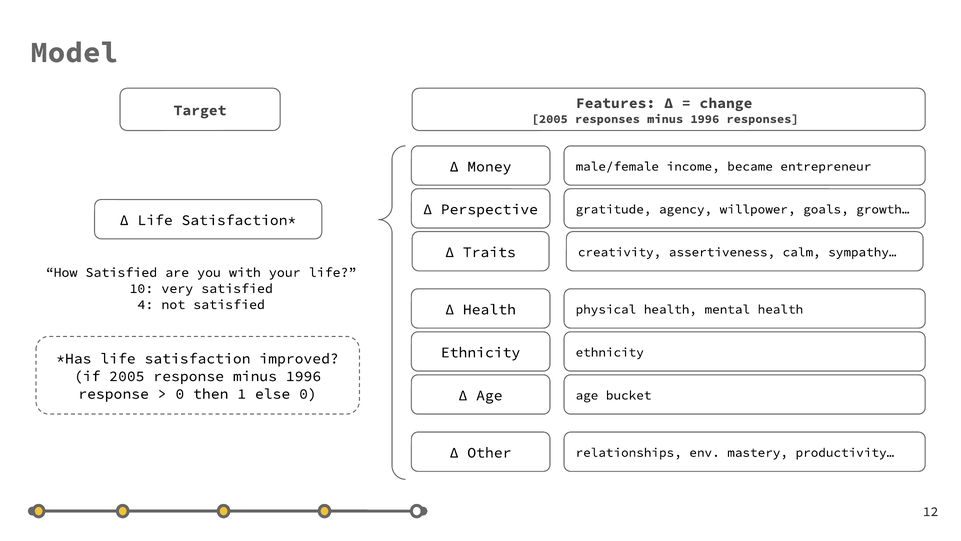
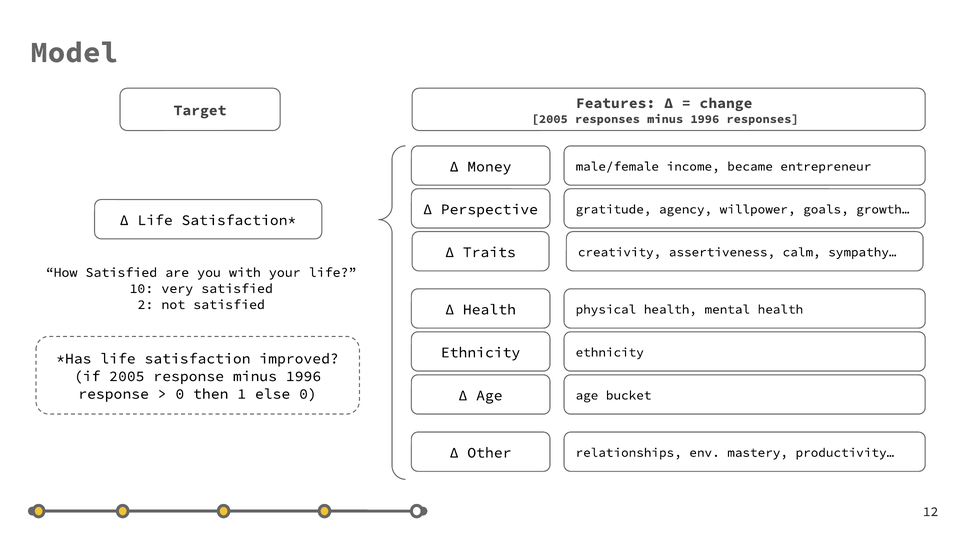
4: 4 -> 2 (145, 304)
